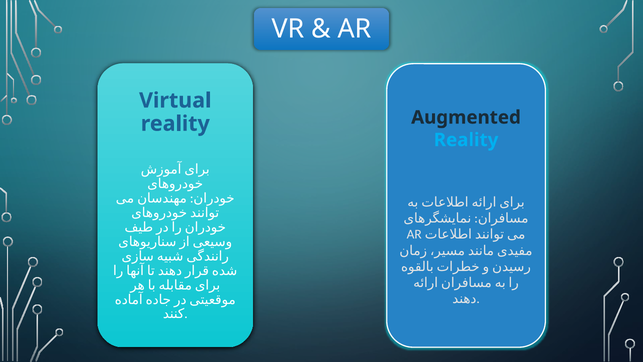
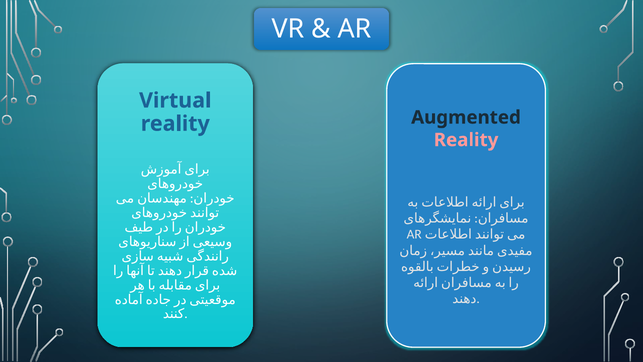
Reality colour: light blue -> pink (466, 140)
